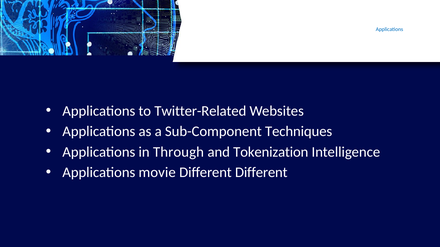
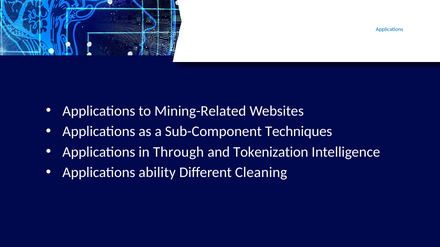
Twitter-Related: Twitter-Related -> Mining-Related (200, 111)
movie: movie -> ability (157, 173)
Different Different: Different -> Cleaning (261, 173)
